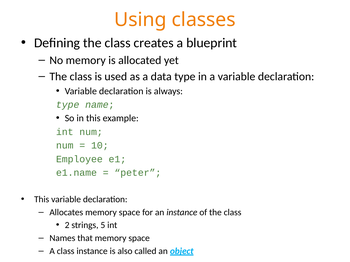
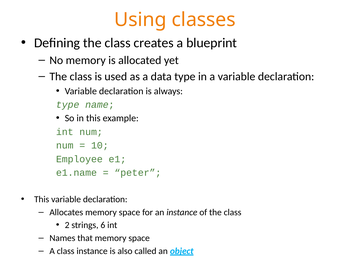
5: 5 -> 6 (103, 226)
